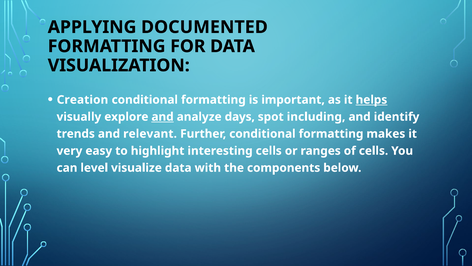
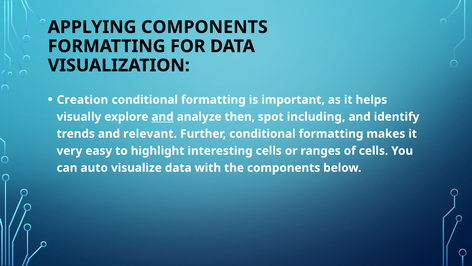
APPLYING DOCUMENTED: DOCUMENTED -> COMPONENTS (204, 27)
helps underline: present -> none (371, 100)
days: days -> then (240, 117)
level: level -> auto (94, 168)
